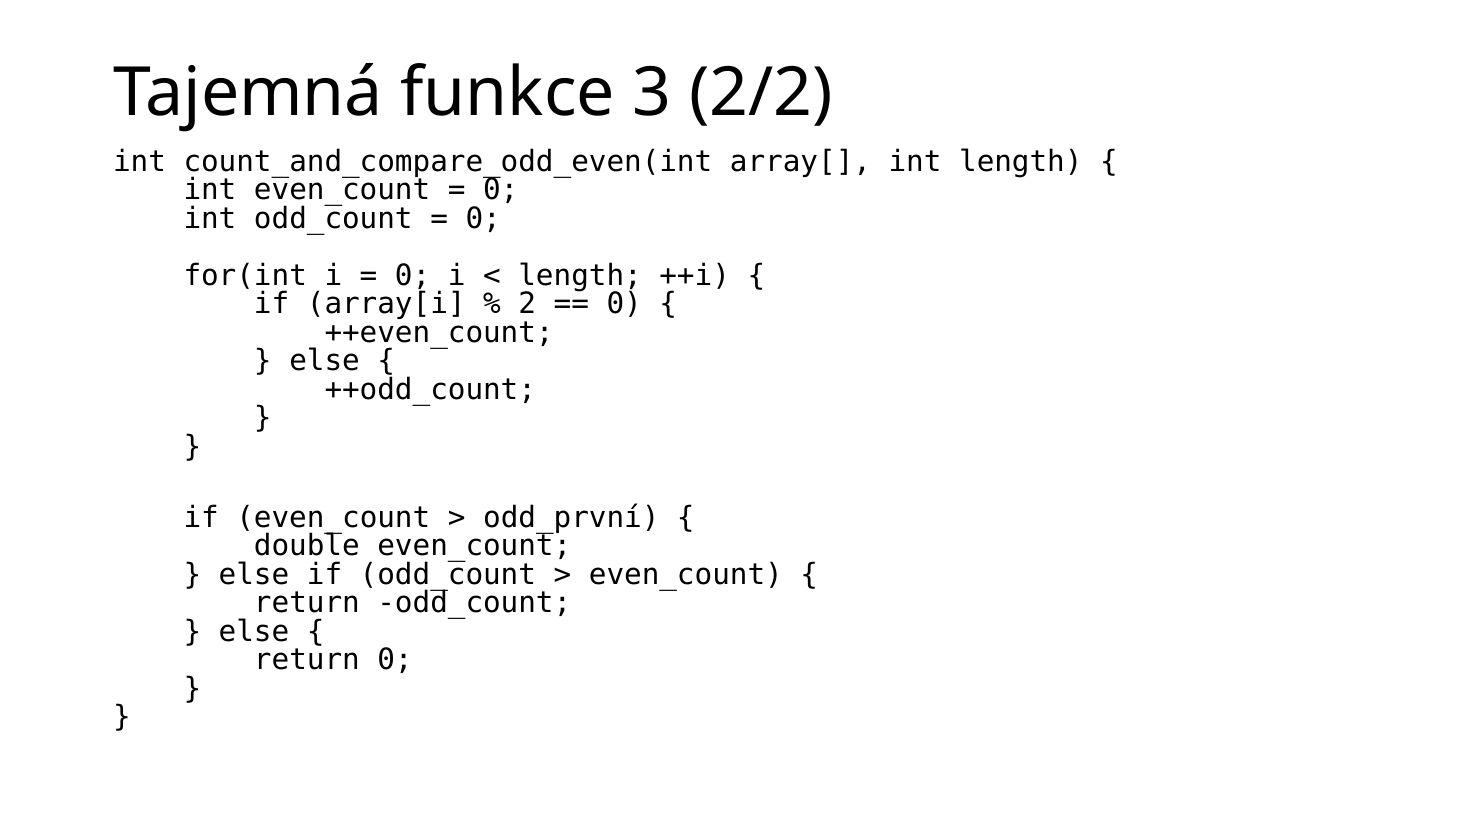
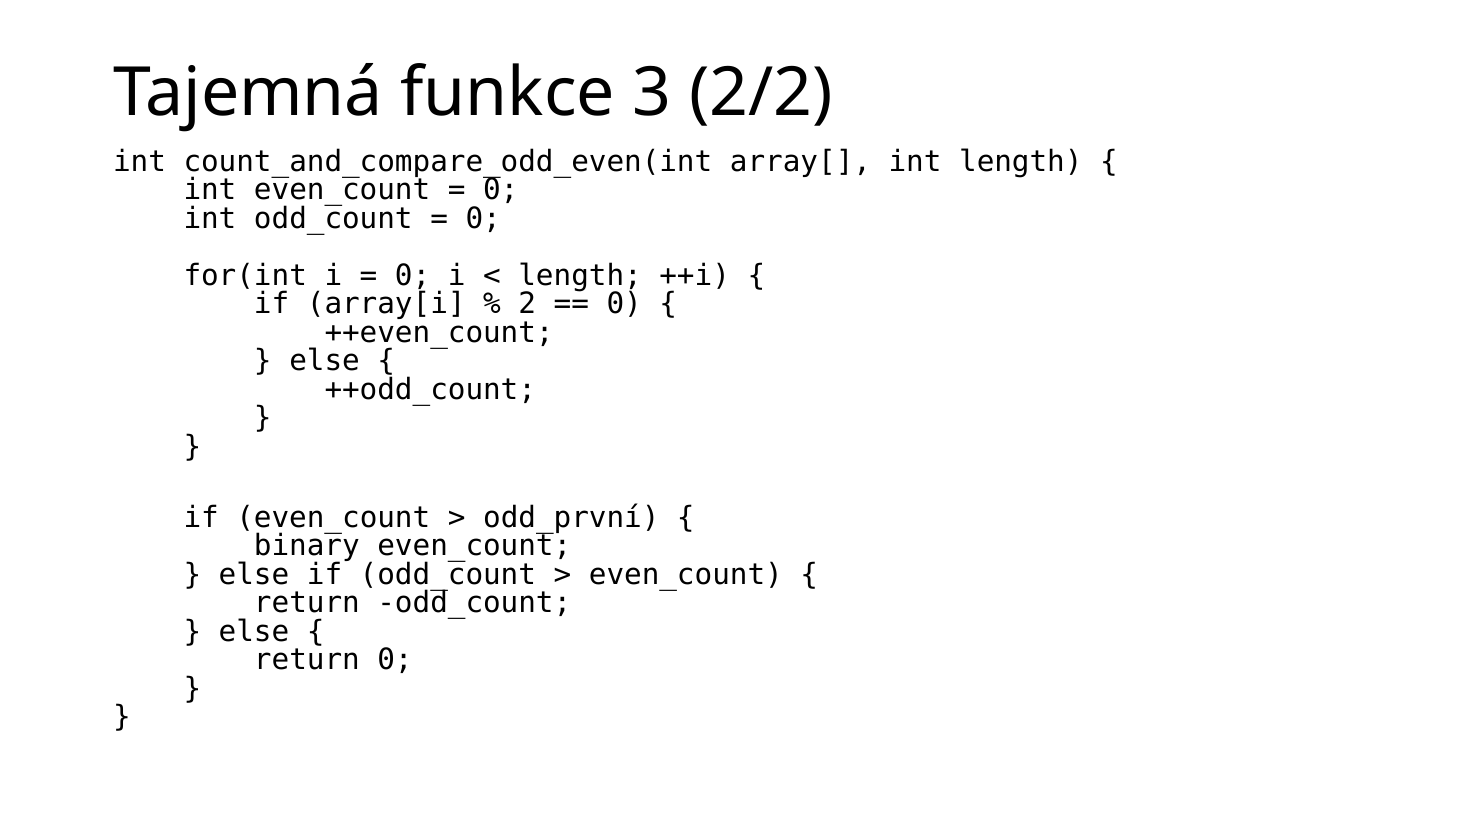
double: double -> binary (307, 546)
